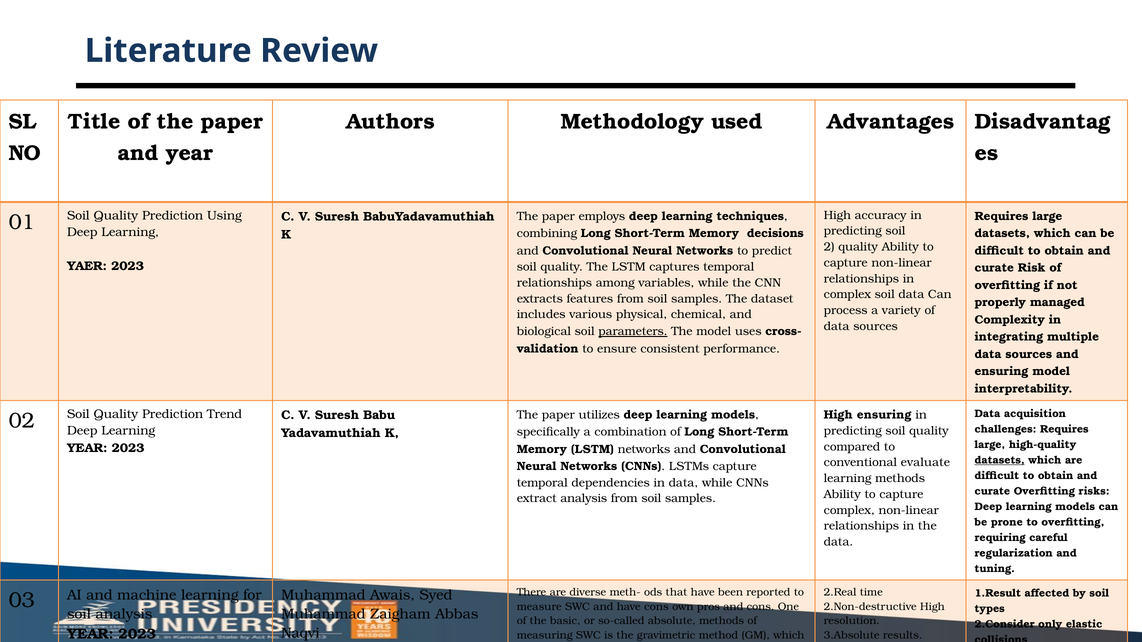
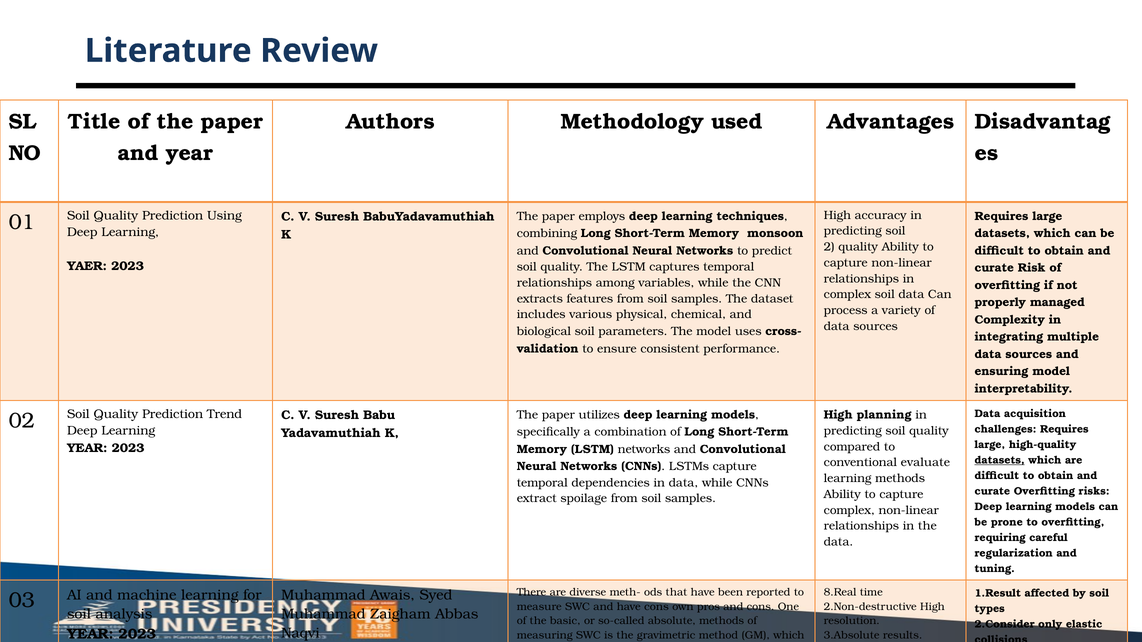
decisions: decisions -> monsoon (775, 234)
parameters underline: present -> none (633, 332)
High ensuring: ensuring -> planning (884, 415)
extract analysis: analysis -> spoilage (584, 499)
2.Real: 2.Real -> 8.Real (840, 593)
